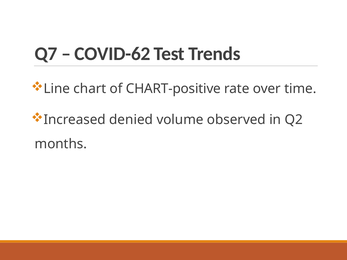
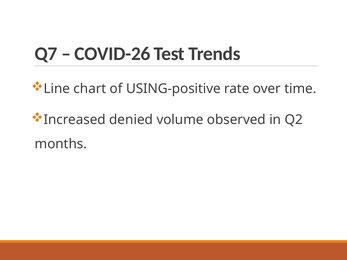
COVID-62: COVID-62 -> COVID-26 (112, 54)
CHART-positive: CHART-positive -> USING-positive (173, 89)
